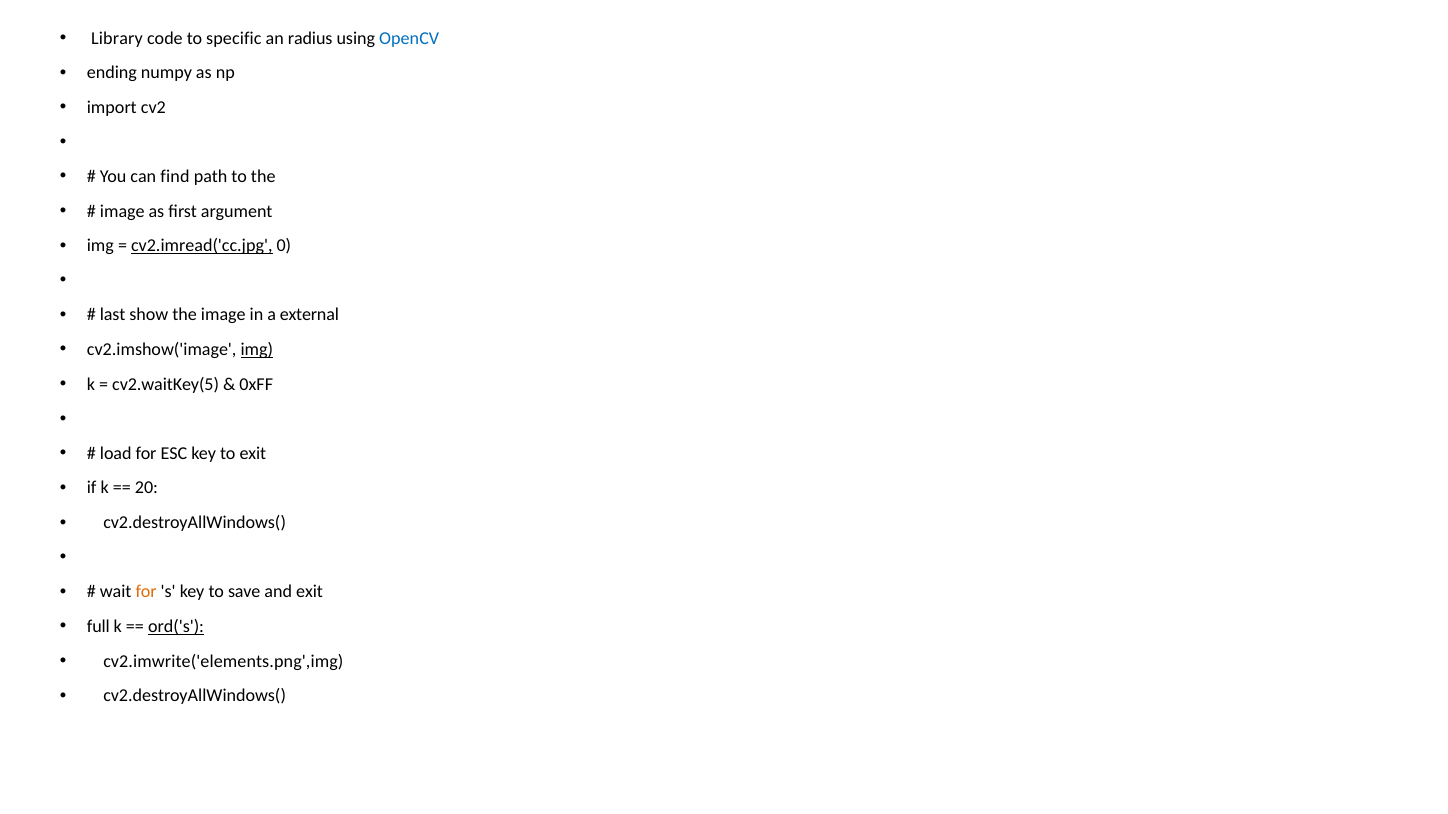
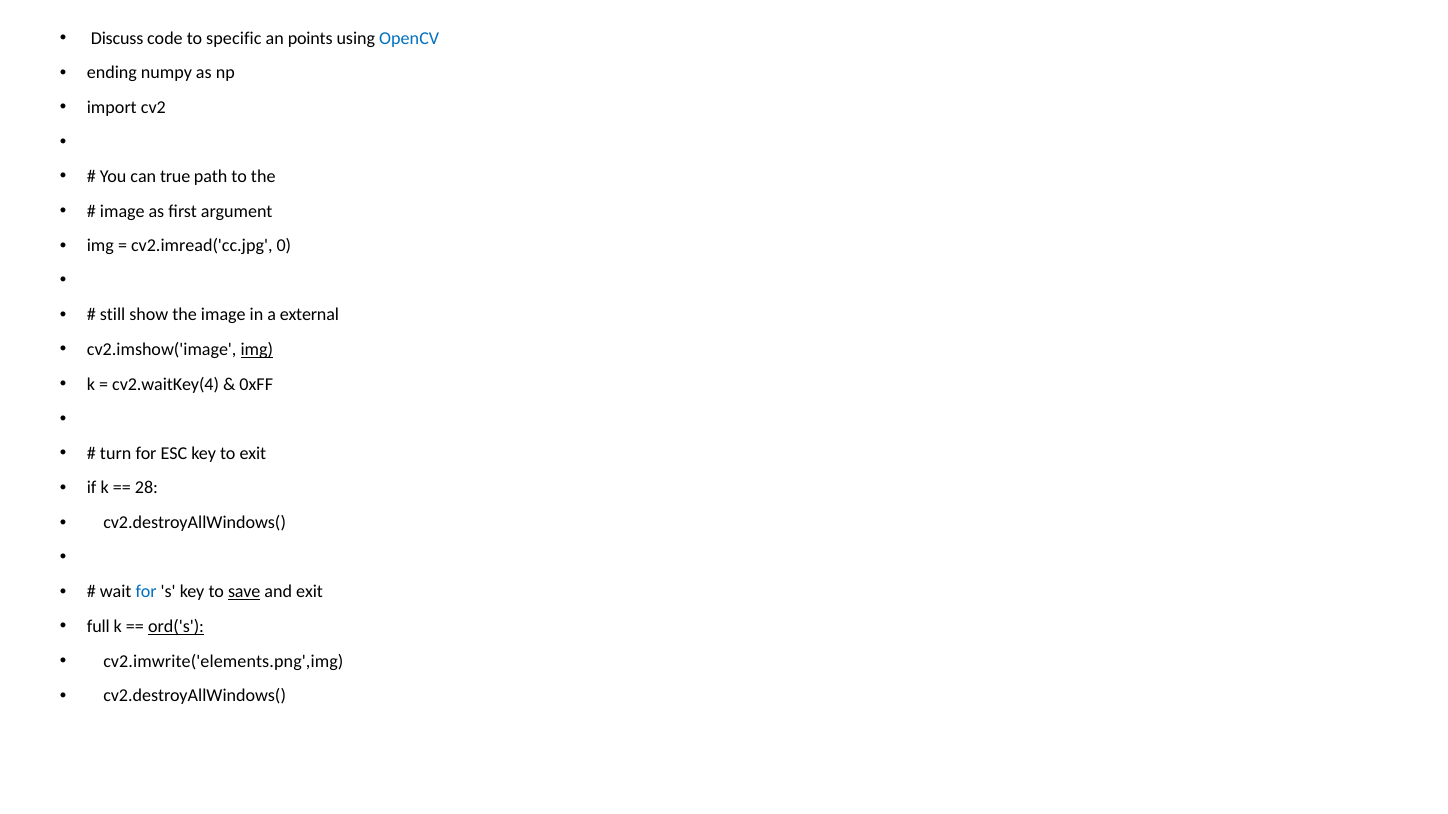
Library: Library -> Discuss (117, 38)
radius: radius -> points (310, 38)
find: find -> true (175, 177)
cv2.imread('cc.jpg underline: present -> none (202, 246)
last: last -> still (113, 315)
cv2.waitKey(5: cv2.waitKey(5 -> cv2.waitKey(4 (166, 384)
load: load -> turn (116, 454)
20: 20 -> 28 (147, 488)
for colour: orange -> blue (146, 592)
save underline: none -> present (244, 592)
